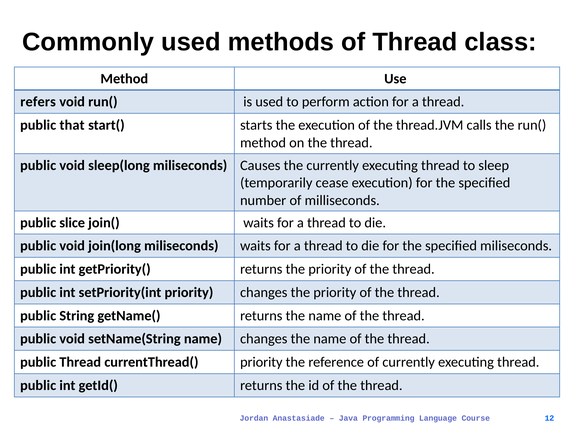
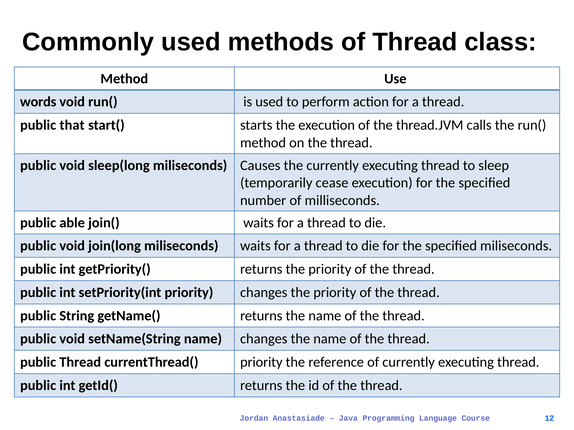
refers: refers -> words (38, 102)
slice: slice -> able (72, 223)
